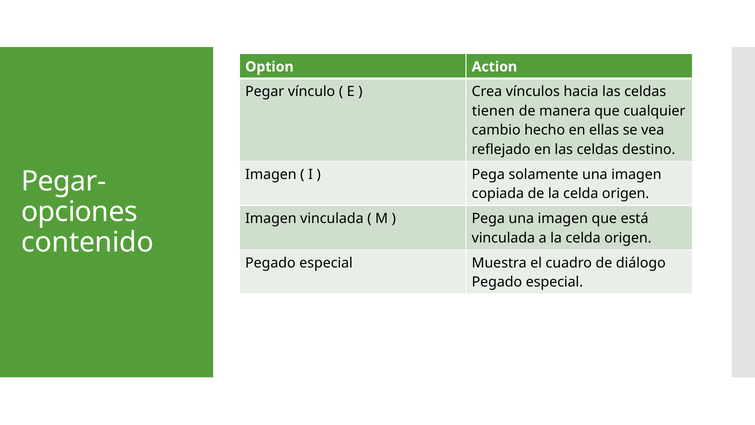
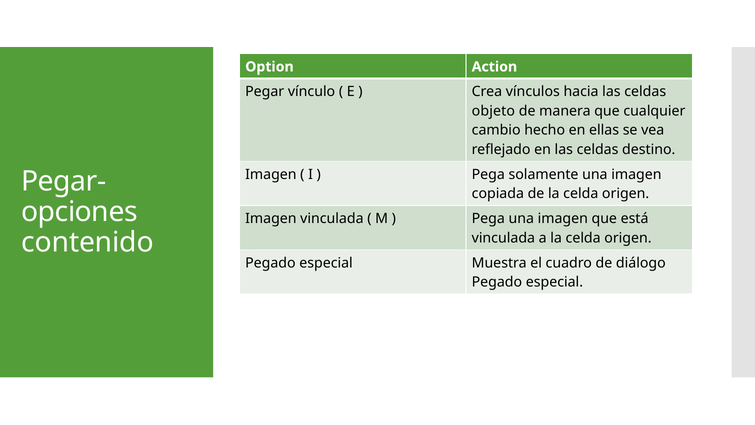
tienen: tienen -> objeto (493, 111)
